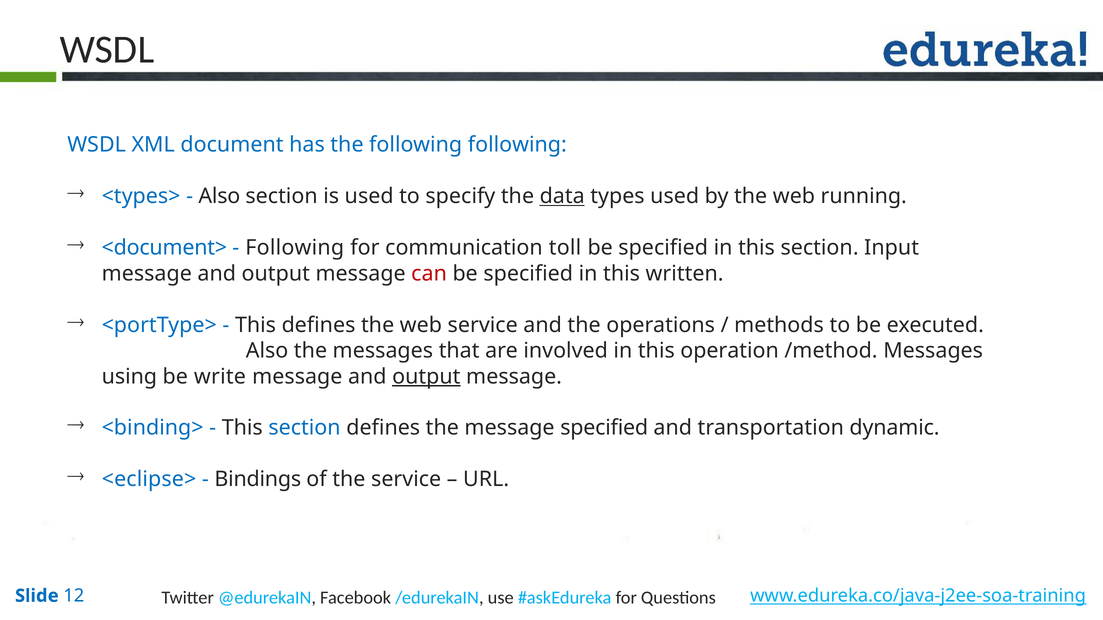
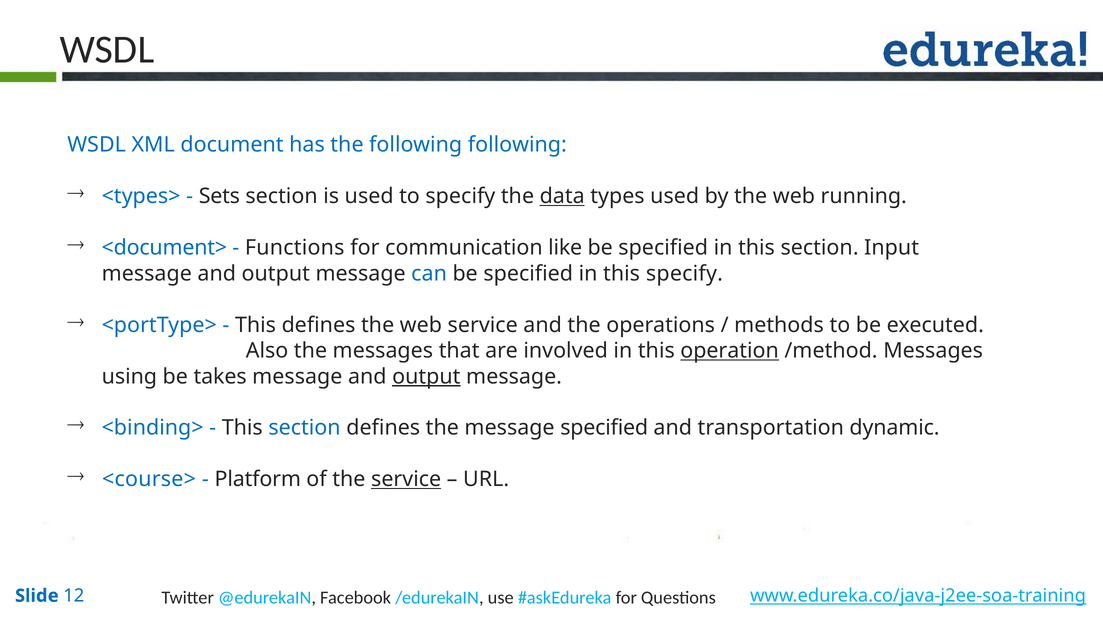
Also: Also -> Sets (219, 196)
Following: Following -> Functions (295, 248)
toll: toll -> like (565, 248)
can colour: red -> blue (429, 274)
this written: written -> specify (684, 274)
operation underline: none -> present (730, 351)
write: write -> takes (220, 377)
<eclipse>: <eclipse> -> <course> (149, 480)
Bindings: Bindings -> Platform (258, 480)
service underline: none -> present (406, 480)
